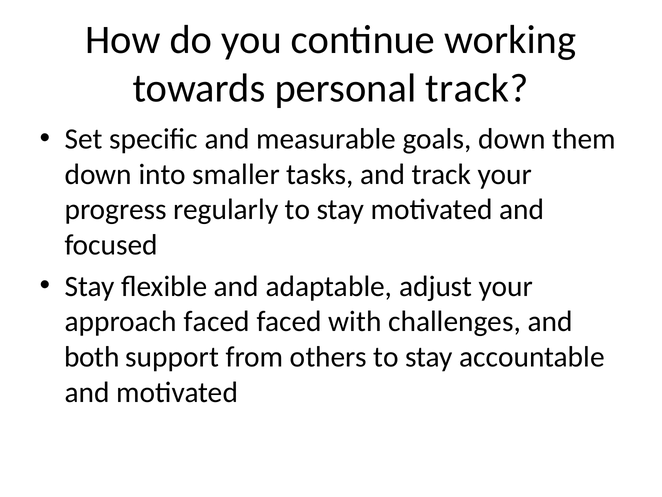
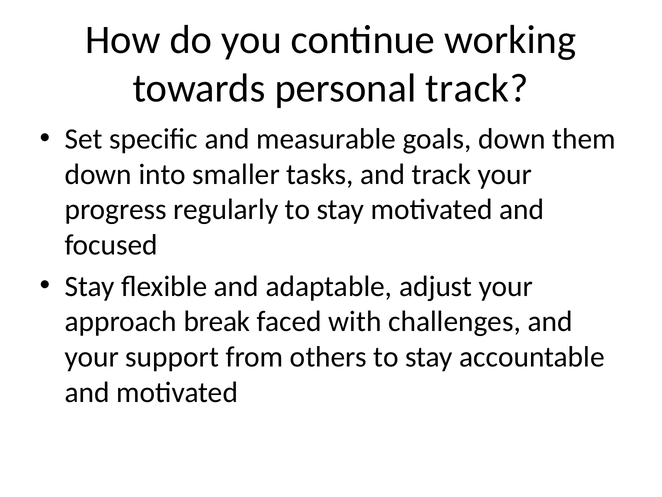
approach faced: faced -> break (217, 321)
both: both -> your (92, 357)
